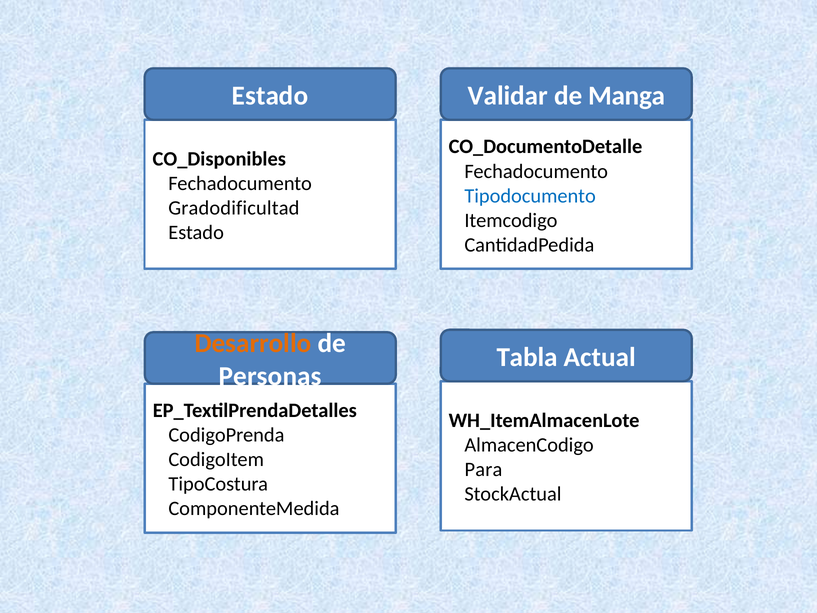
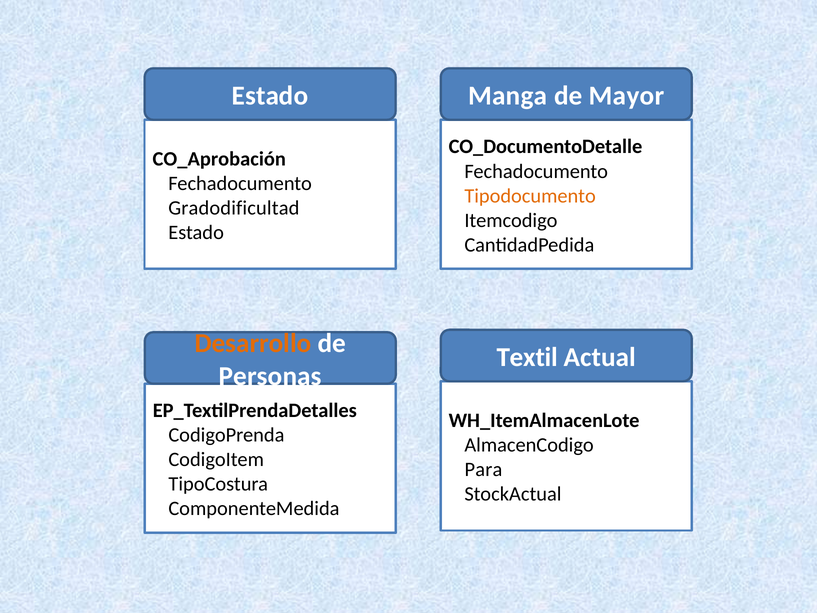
Validar: Validar -> Manga (508, 96)
Manga: Manga -> Mayor (627, 96)
CO_Disponibles: CO_Disponibles -> CO_Aprobación (219, 159)
Tipodocumento colour: blue -> orange (530, 196)
Tabla: Tabla -> Textil (527, 357)
